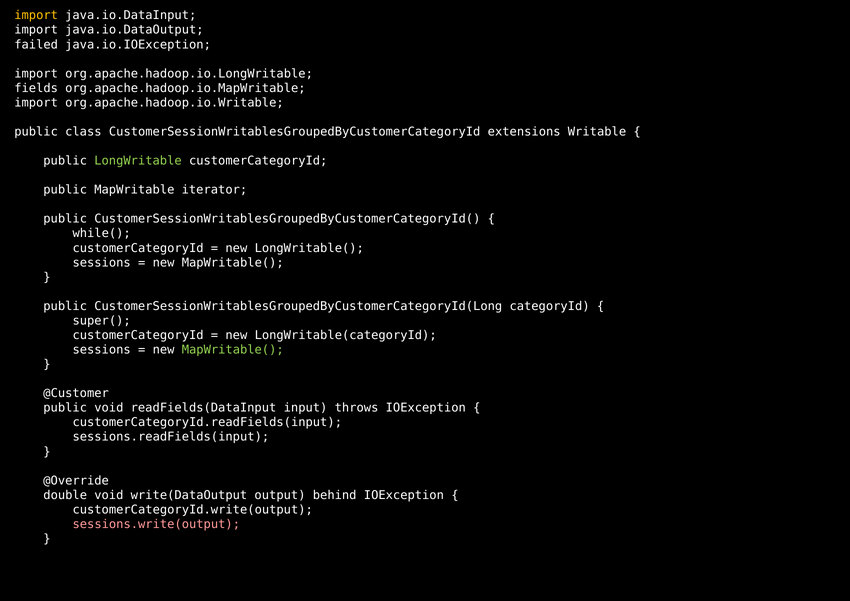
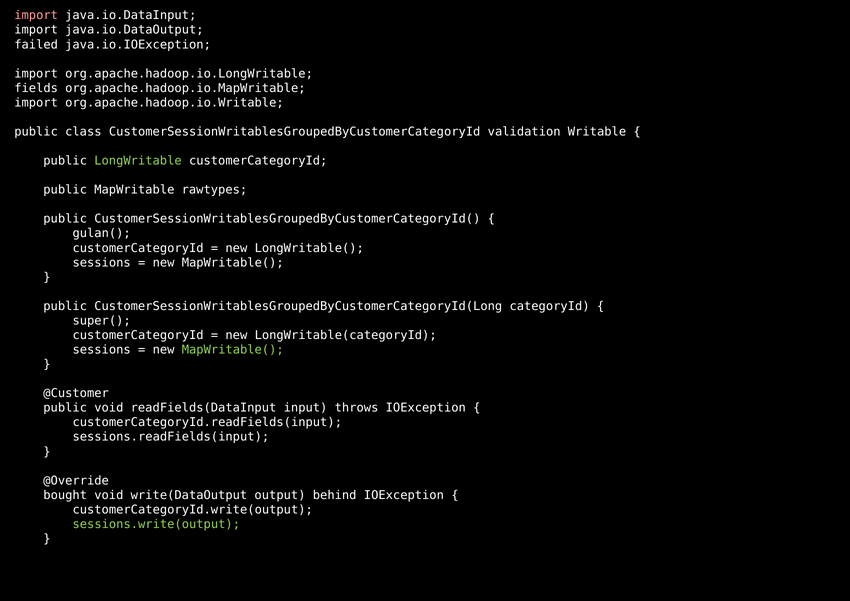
import colour: yellow -> pink (36, 15)
extensions: extensions -> validation (524, 132)
iterator: iterator -> rawtypes (214, 190)
while(: while( -> gulan( (102, 234)
double: double -> bought (65, 495)
sessions.write(output colour: pink -> light green (156, 524)
